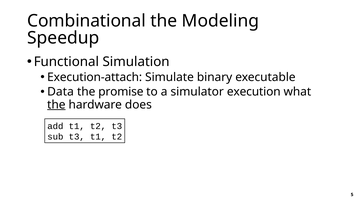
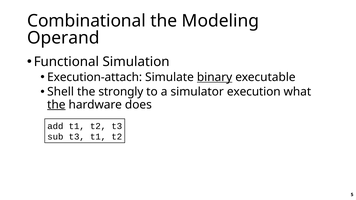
Speedup: Speedup -> Operand (63, 38)
binary underline: none -> present (215, 77)
Data: Data -> Shell (61, 92)
promise: promise -> strongly (121, 92)
